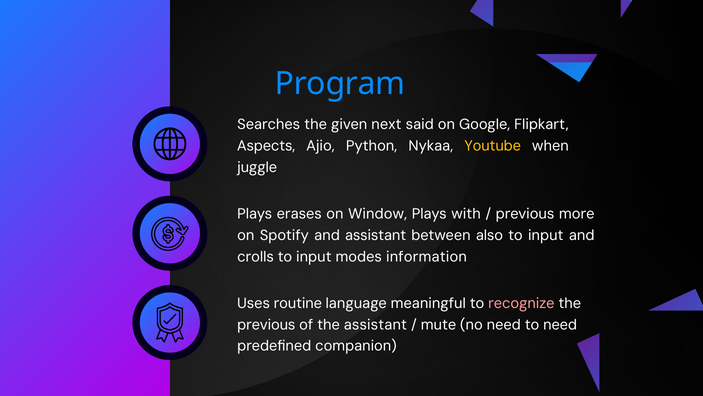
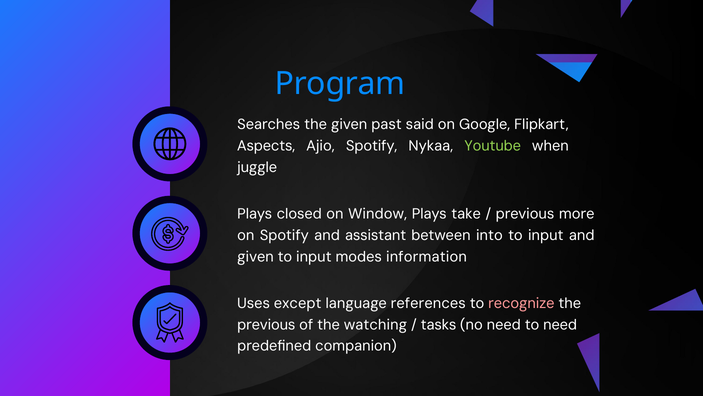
next: next -> past (387, 124)
Ajio Python: Python -> Spotify (372, 146)
Youtube colour: yellow -> light green (493, 146)
erases: erases -> closed (299, 214)
with: with -> take (466, 214)
also: also -> into (489, 235)
crolls: crolls -> given (256, 256)
routine: routine -> except (298, 303)
meaningful: meaningful -> references (428, 303)
the assistant: assistant -> watching (375, 324)
mute: mute -> tasks (439, 324)
